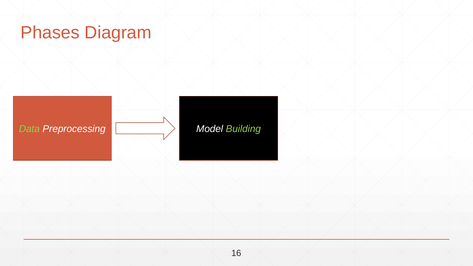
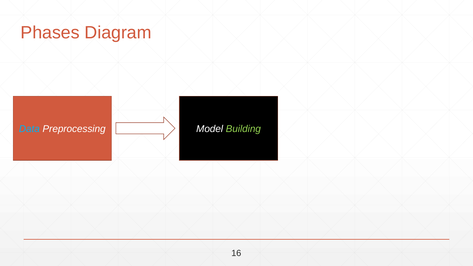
Data colour: light green -> light blue (29, 129)
